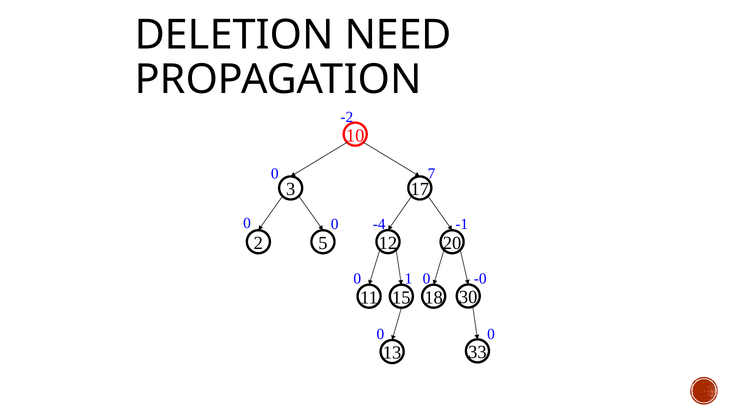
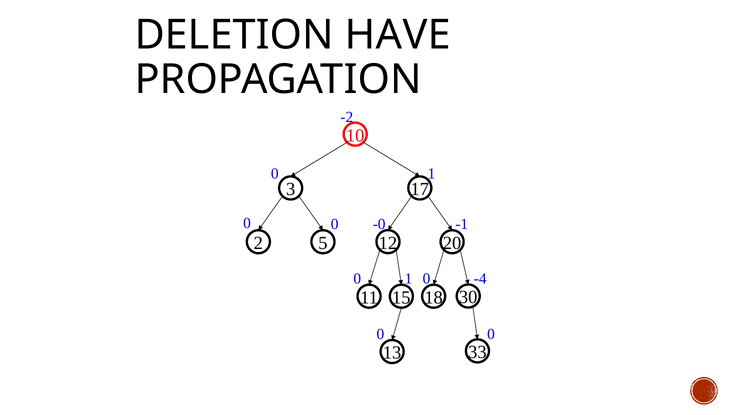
NEED: NEED -> HAVE (398, 35)
0 7: 7 -> 1 (432, 174)
-4: -4 -> -0 (379, 224)
-0: -0 -> -4 (480, 279)
